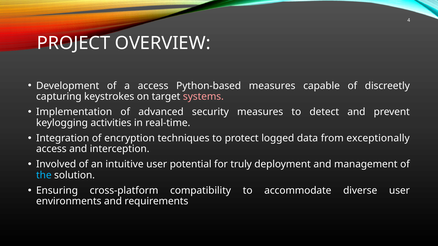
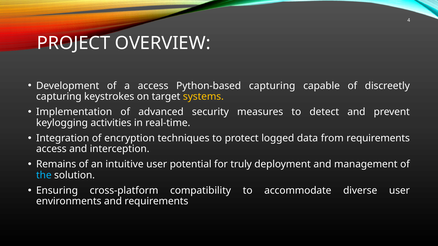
Python-based measures: measures -> capturing (272, 86)
systems colour: pink -> yellow (203, 97)
from exceptionally: exceptionally -> requirements (378, 138)
Involved: Involved -> Remains (56, 165)
